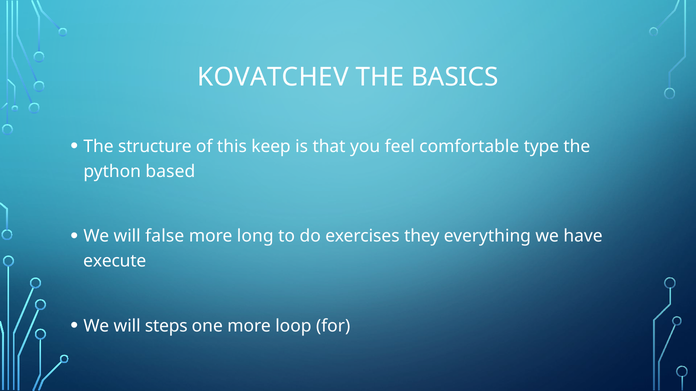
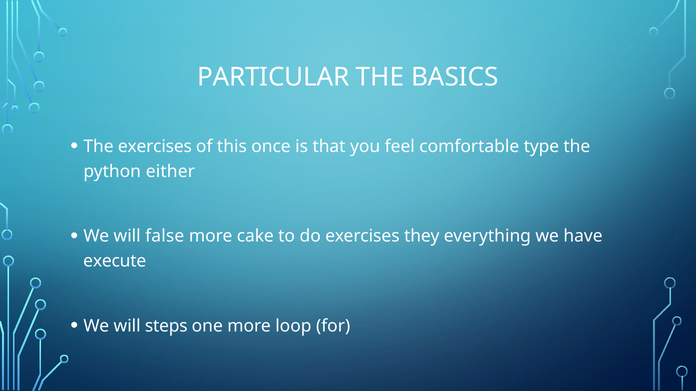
KOVATCHEV: KOVATCHEV -> PARTICULAR (273, 77)
The structure: structure -> exercises (155, 147)
keep: keep -> once (271, 147)
based: based -> either (170, 172)
long: long -> cake (255, 237)
